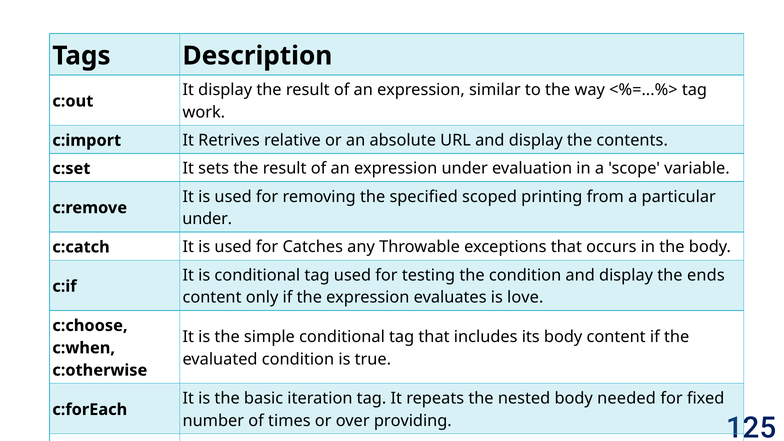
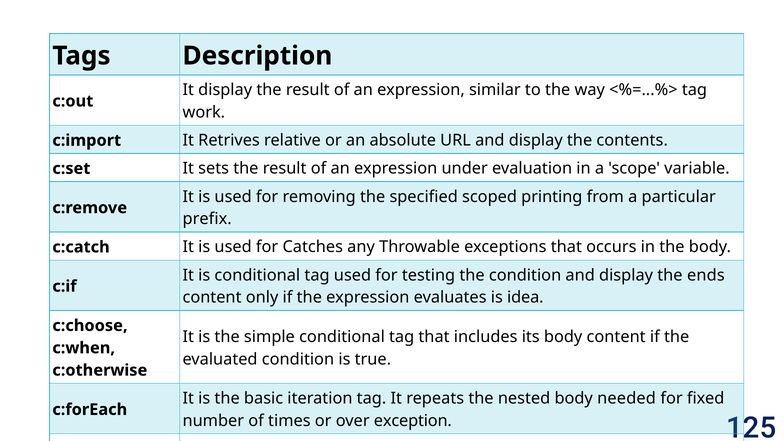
under: under -> prefix (207, 219)
love: love -> idea (525, 297)
providing: providing -> exception (413, 421)
